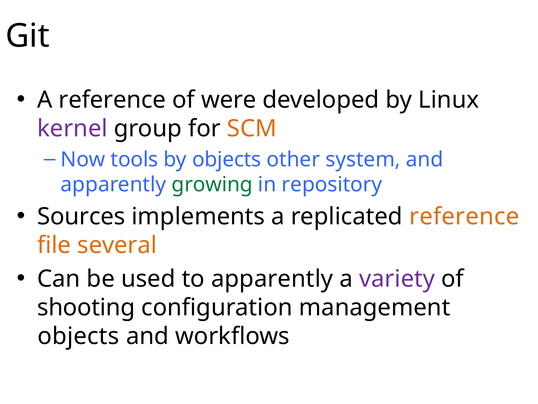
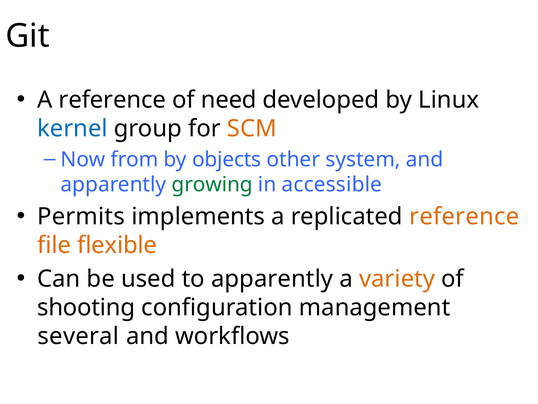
were: were -> need (229, 100)
kernel colour: purple -> blue (72, 128)
tools: tools -> from (134, 159)
repository: repository -> accessible (332, 184)
Sources: Sources -> Permits (81, 216)
several: several -> flexible (117, 245)
variety colour: purple -> orange (397, 278)
objects: objects -> several (78, 336)
